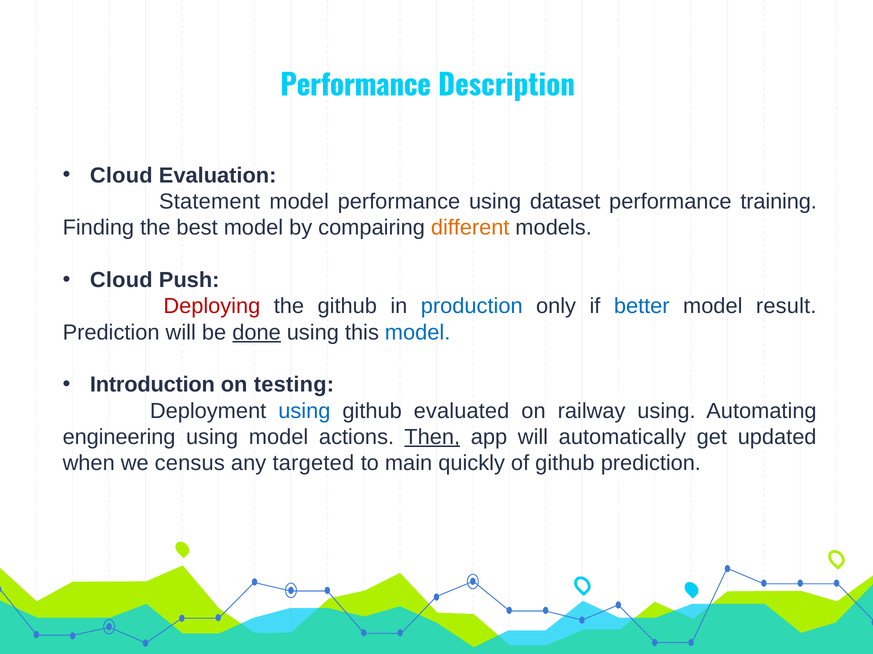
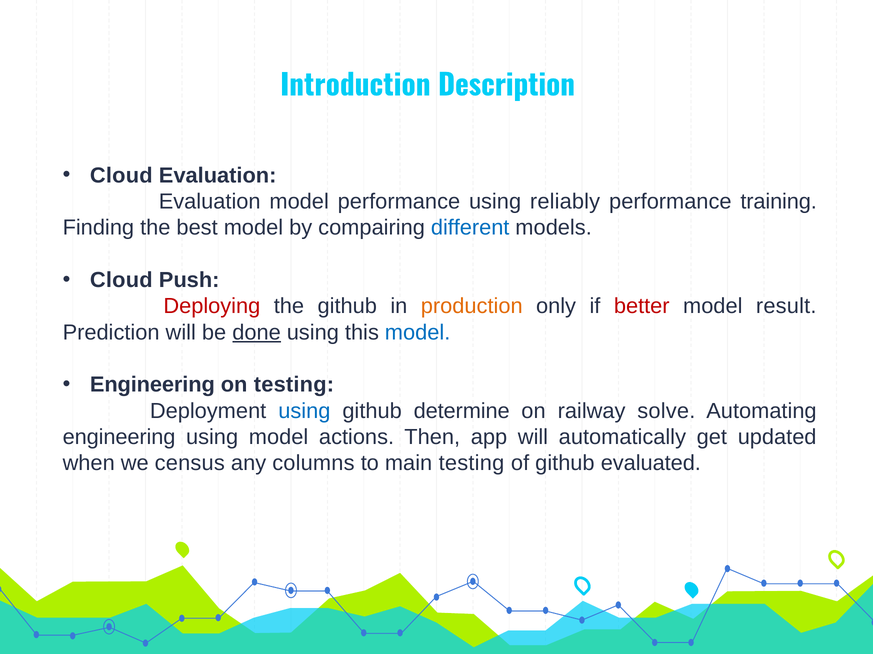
Performance: Performance -> Introduction (355, 86)
Statement: Statement -> Evaluation (210, 202)
dataset: dataset -> reliably (565, 202)
different colour: orange -> blue (470, 228)
production colour: blue -> orange (472, 307)
better colour: blue -> red (642, 307)
Introduction: Introduction -> Engineering (152, 385)
evaluated: evaluated -> determine (462, 411)
railway using: using -> solve (666, 411)
Then underline: present -> none (432, 437)
targeted: targeted -> columns (313, 464)
main quickly: quickly -> testing (471, 464)
github prediction: prediction -> evaluated (651, 464)
